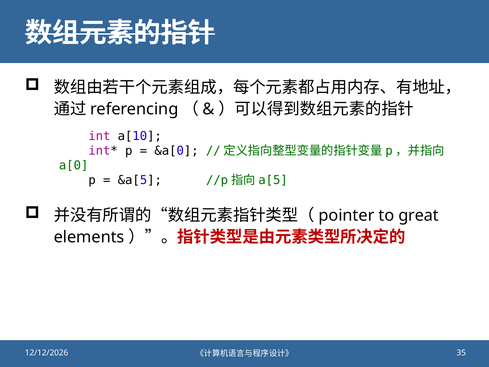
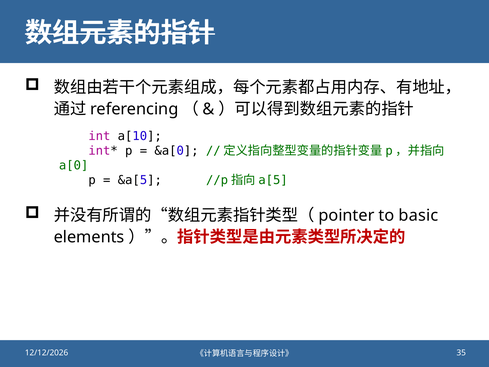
great: great -> basic (418, 215)
